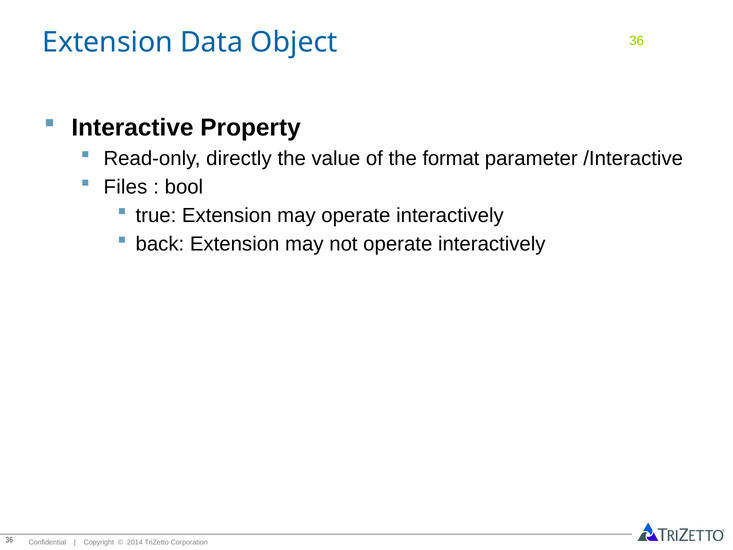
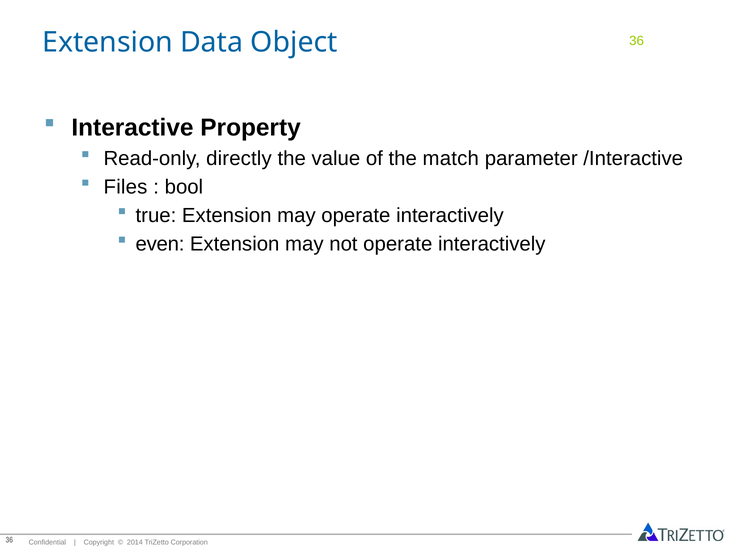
format: format -> match (451, 158)
back: back -> even (160, 244)
